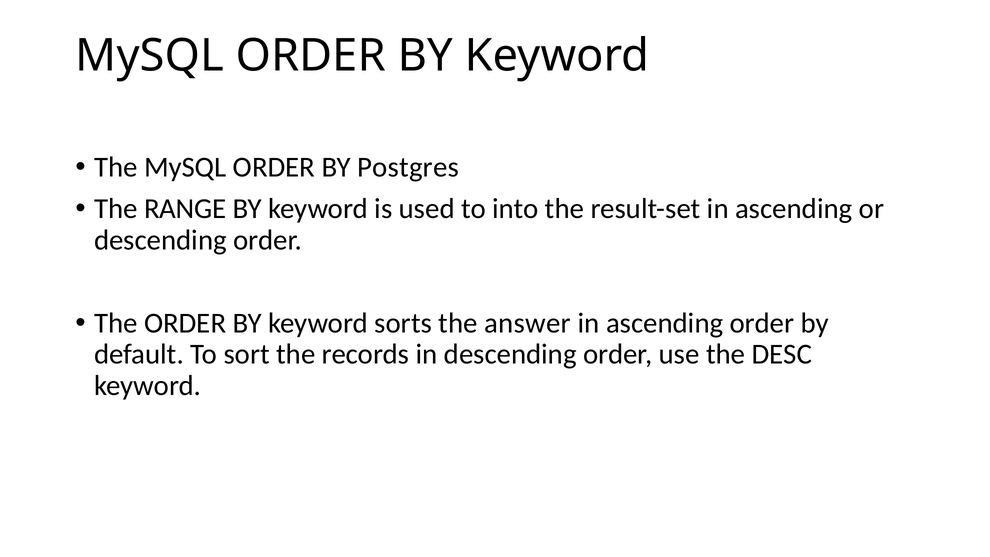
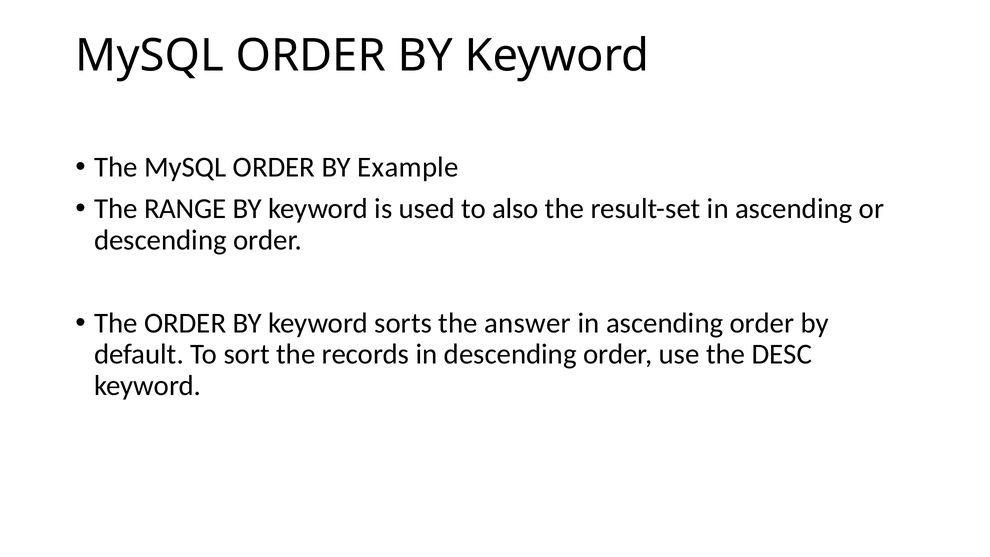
Postgres: Postgres -> Example (408, 167)
into: into -> also (515, 209)
